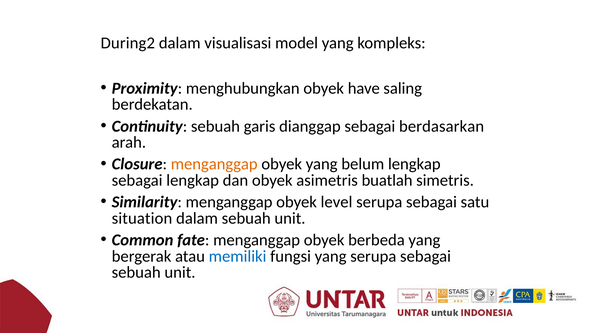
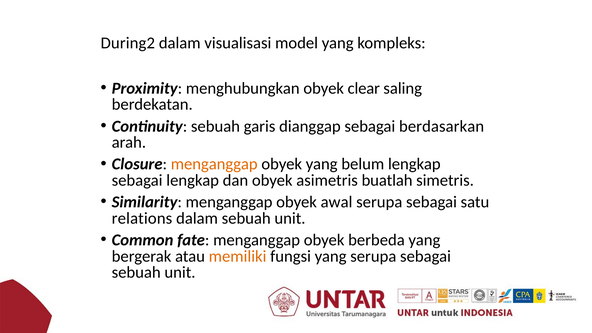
have: have -> clear (364, 88)
level: level -> awal (337, 202)
situation: situation -> relations (142, 218)
memiliki colour: blue -> orange (238, 256)
